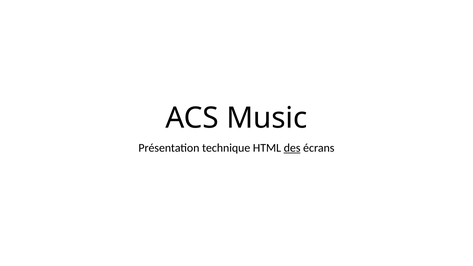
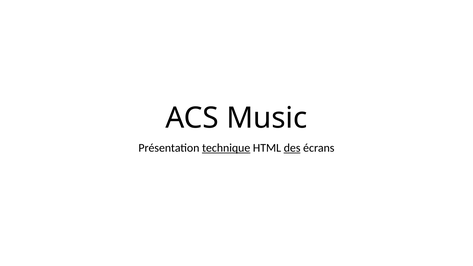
technique underline: none -> present (226, 148)
